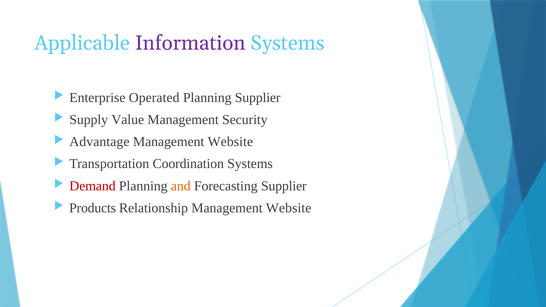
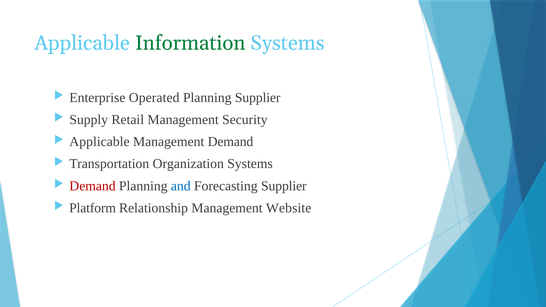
Information colour: purple -> green (190, 43)
Value: Value -> Retail (128, 120)
Advantage: Advantage -> Applicable (99, 142)
Website: Website -> Demand (230, 142)
Coordination: Coordination -> Organization (188, 164)
and colour: orange -> blue (181, 186)
Products: Products -> Platform (93, 208)
